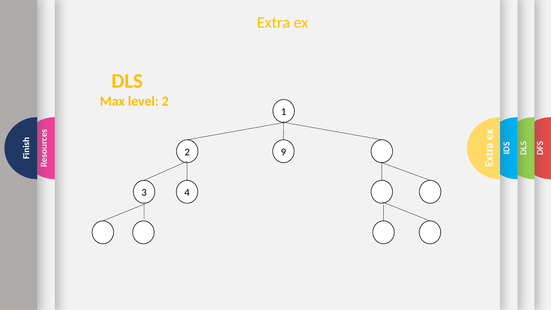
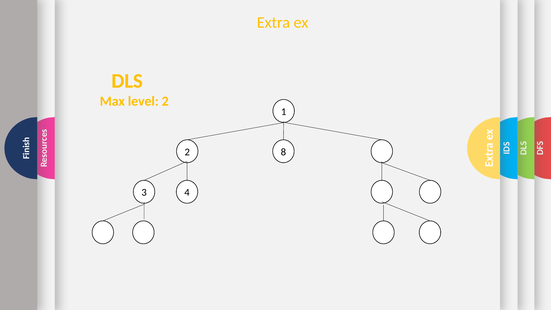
9: 9 -> 8 (283, 152)
